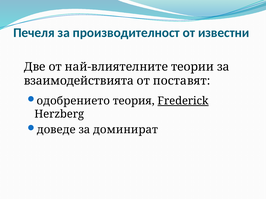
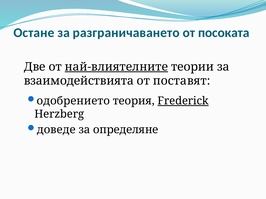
Печеля: Печеля -> Остане (34, 33)
производителност: производителност -> разграничаването (126, 33)
известни: известни -> посоката (224, 33)
най-влиятелните underline: none -> present (116, 67)
доминират: доминират -> определяне (126, 130)
